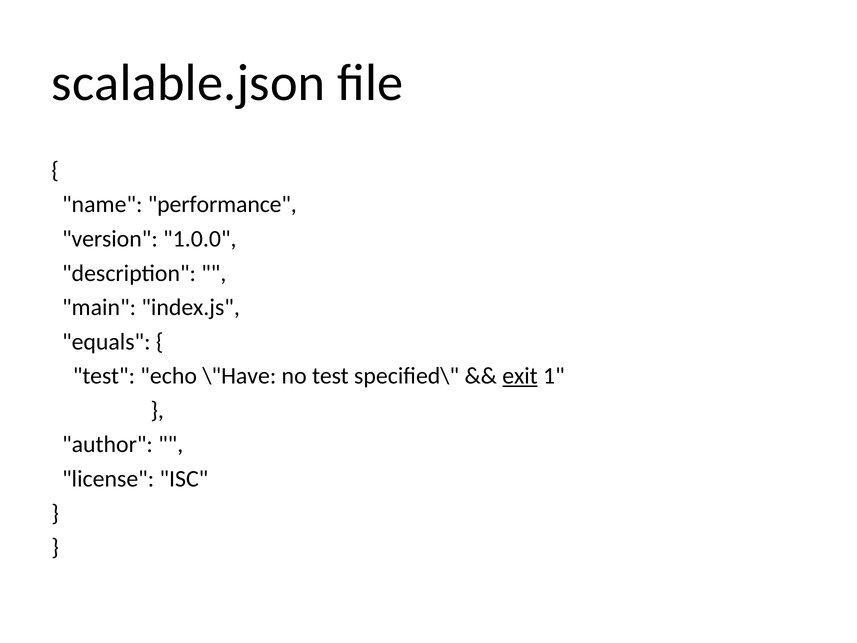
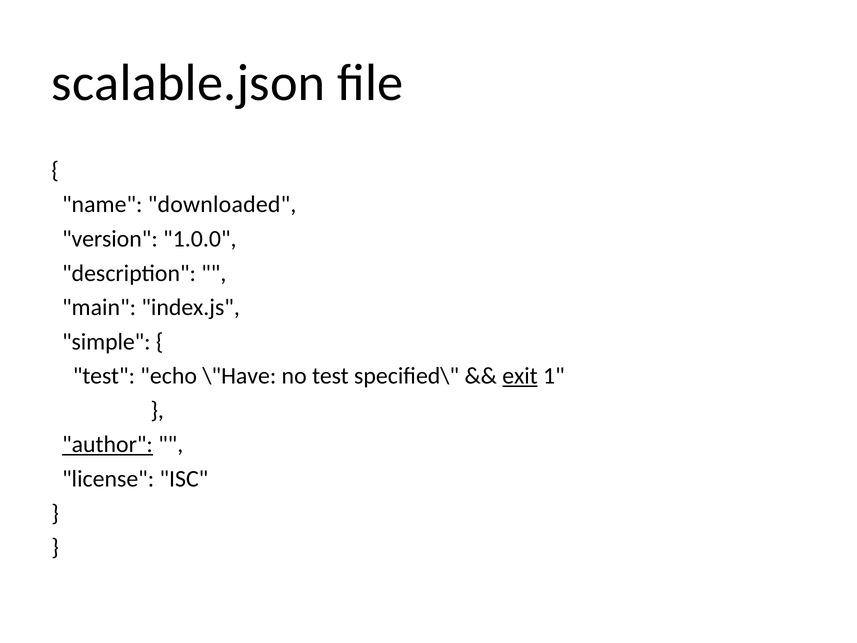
performance: performance -> downloaded (222, 205)
equals: equals -> simple (106, 342)
author underline: none -> present (107, 444)
